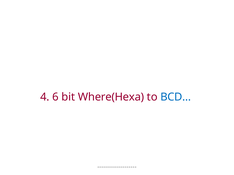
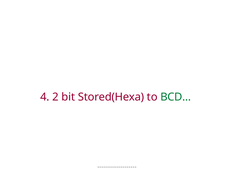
6: 6 -> 2 (55, 97)
Where(Hexa: Where(Hexa -> Stored(Hexa (111, 97)
BCD… colour: blue -> green (176, 97)
